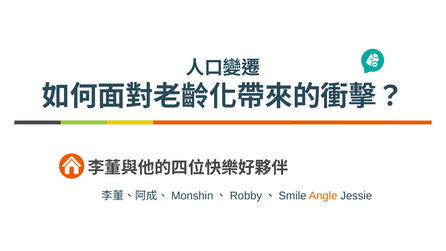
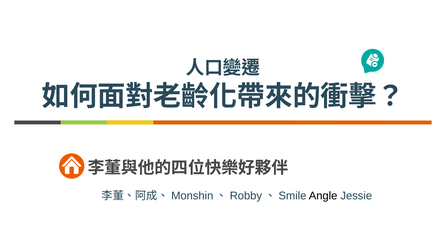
Angle colour: orange -> black (323, 196)
